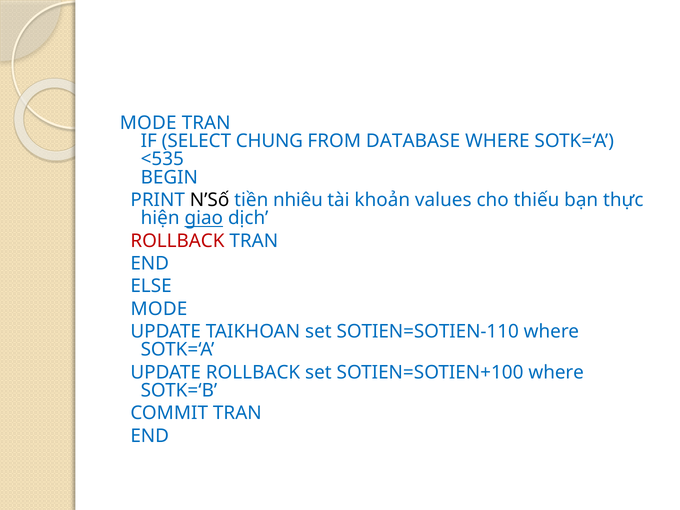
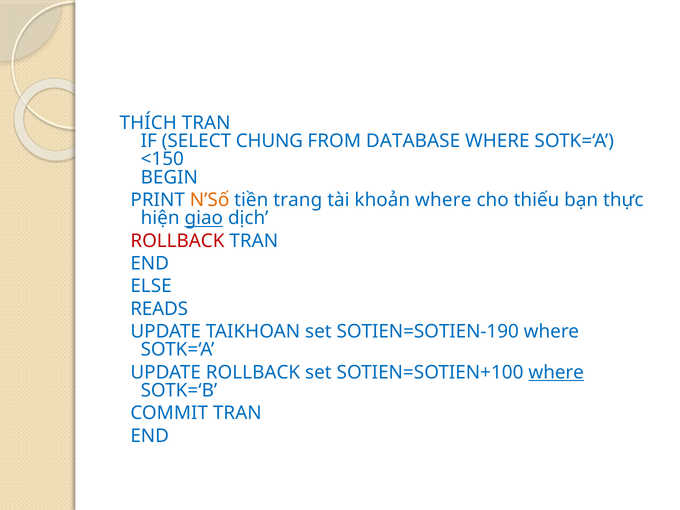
MODE: MODE -> THÍCH (148, 123)
<535: <535 -> <150 (162, 159)
N’Số colour: black -> orange (210, 200)
nhiêu: nhiêu -> trang (298, 200)
khoản values: values -> where (443, 200)
MODE: MODE -> READS (159, 309)
SOTIEN=SOTIEN-110: SOTIEN=SOTIEN-110 -> SOTIEN=SOTIEN-190 (428, 332)
where underline: none -> present (556, 372)
